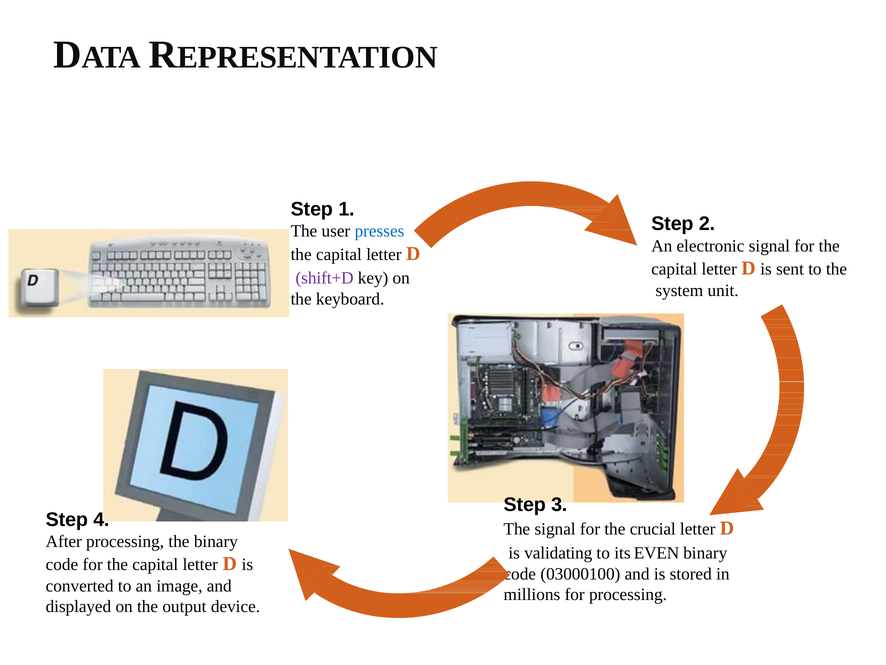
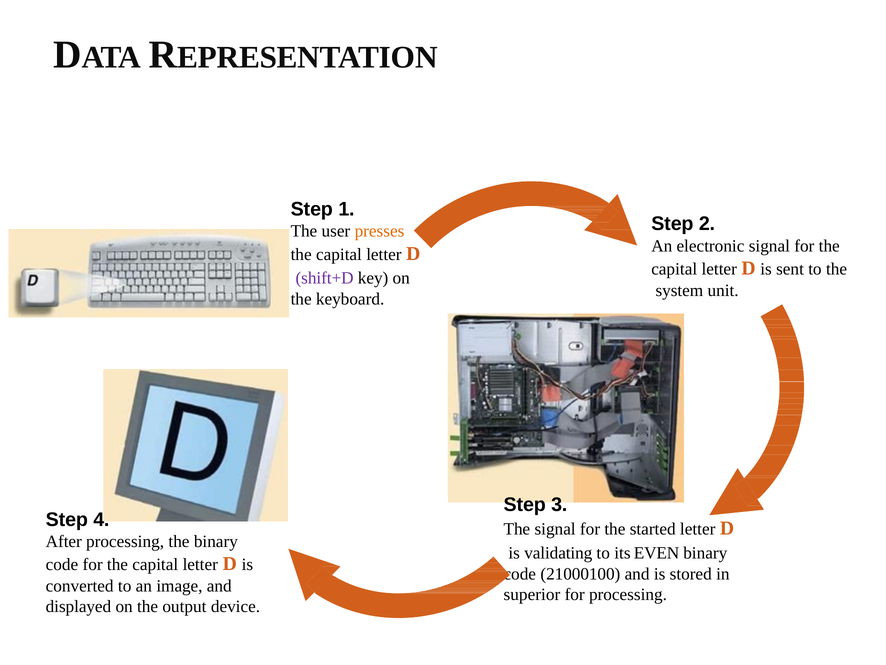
presses colour: blue -> orange (379, 231)
crucial: crucial -> started (653, 529)
03000100: 03000100 -> 21000100 (580, 574)
millions: millions -> superior (532, 594)
